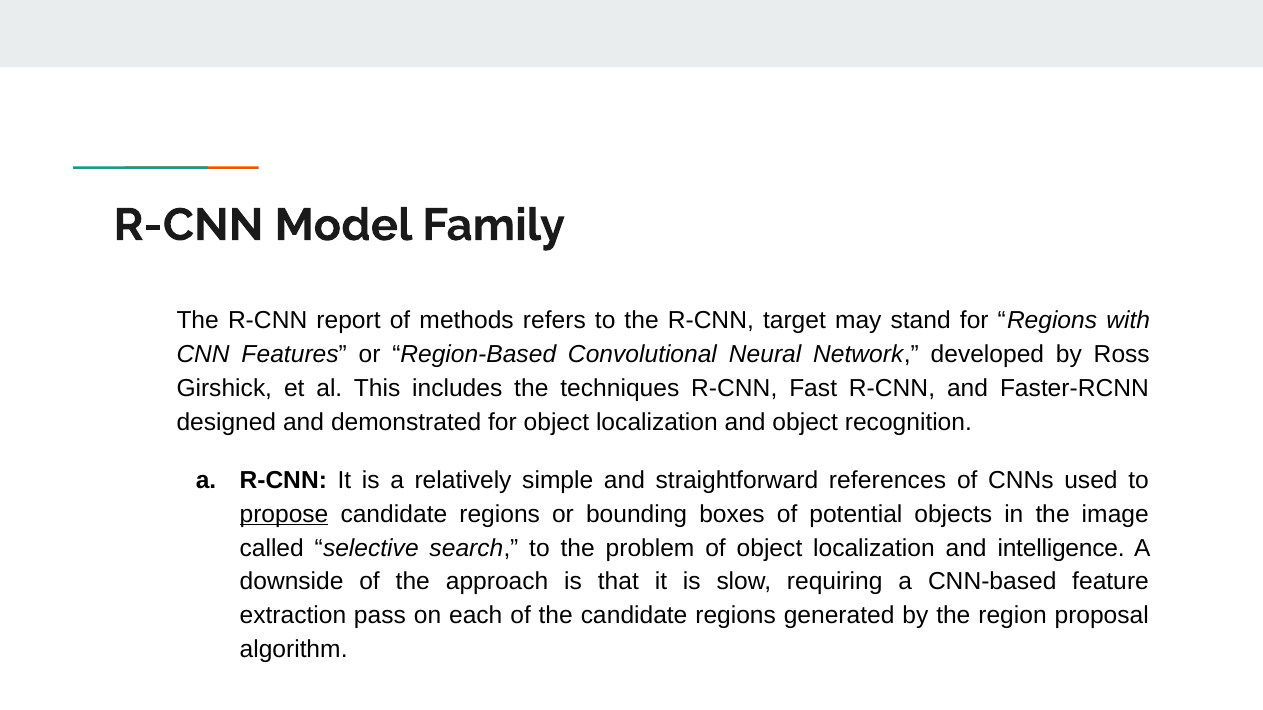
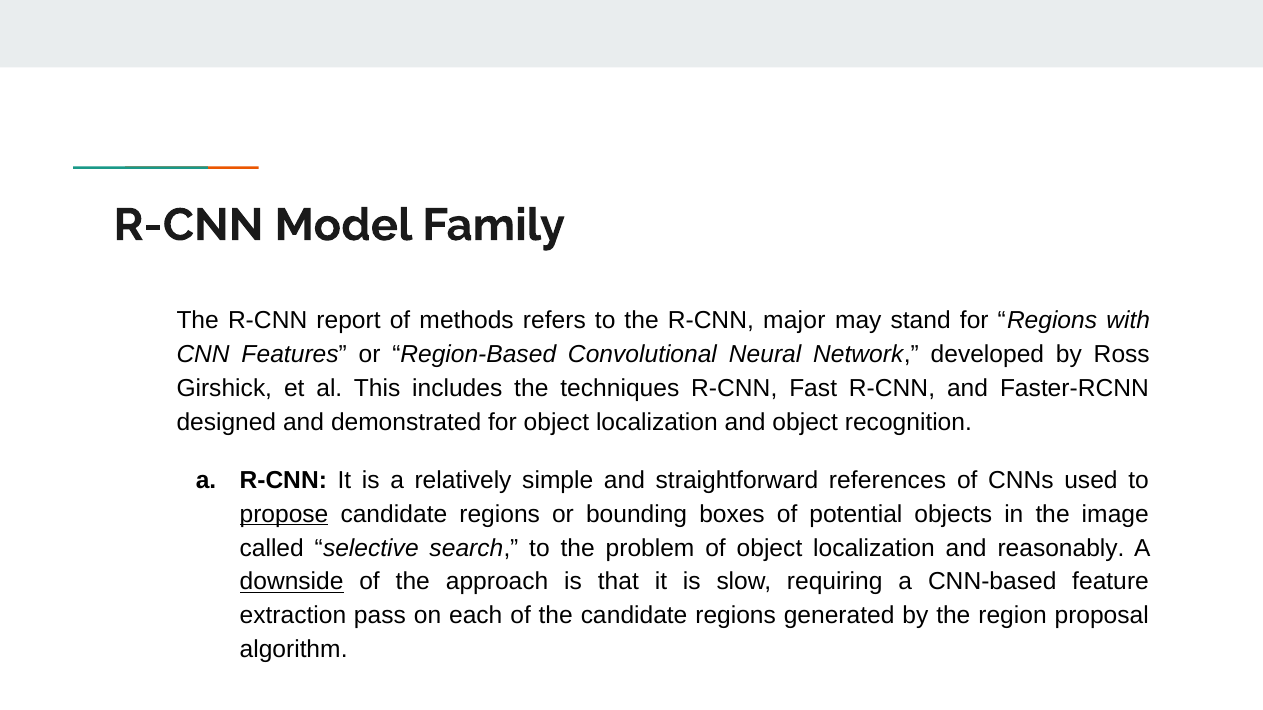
target: target -> major (794, 321)
intelligence: intelligence -> reasonably (1061, 548)
downside underline: none -> present (292, 582)
